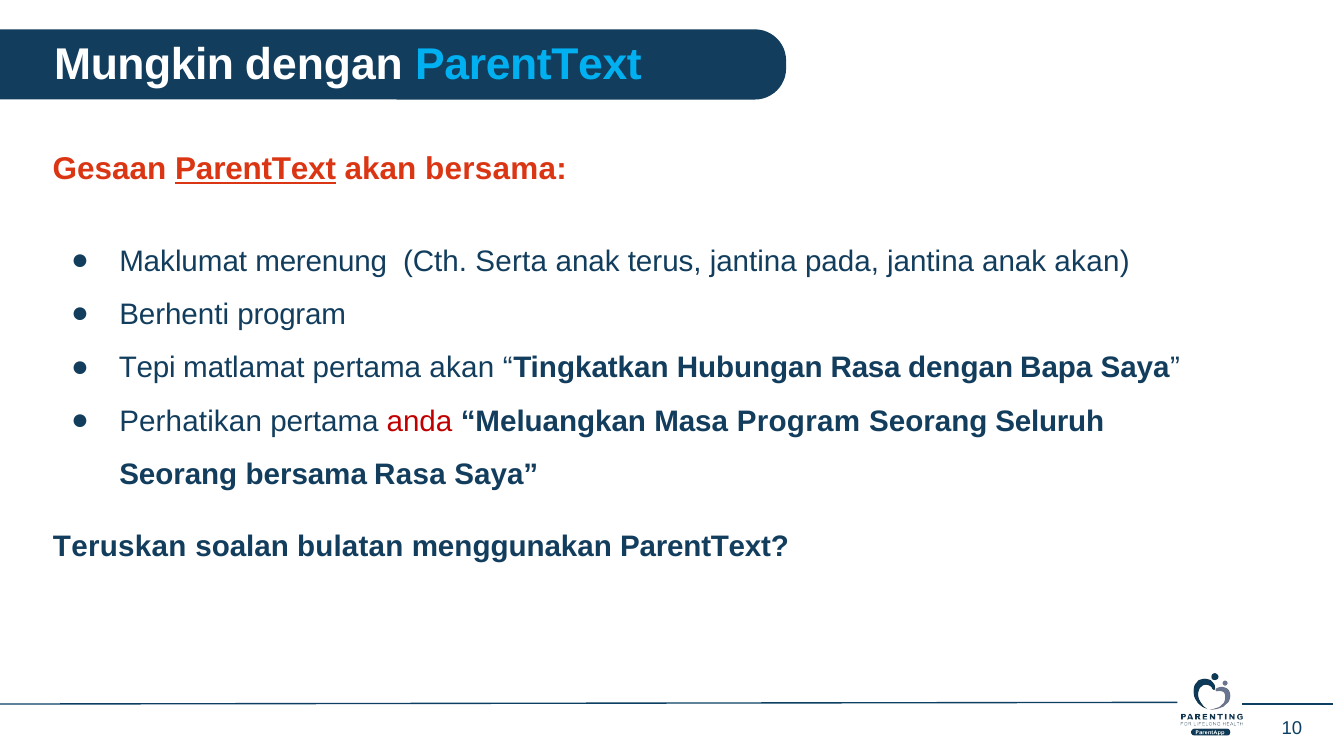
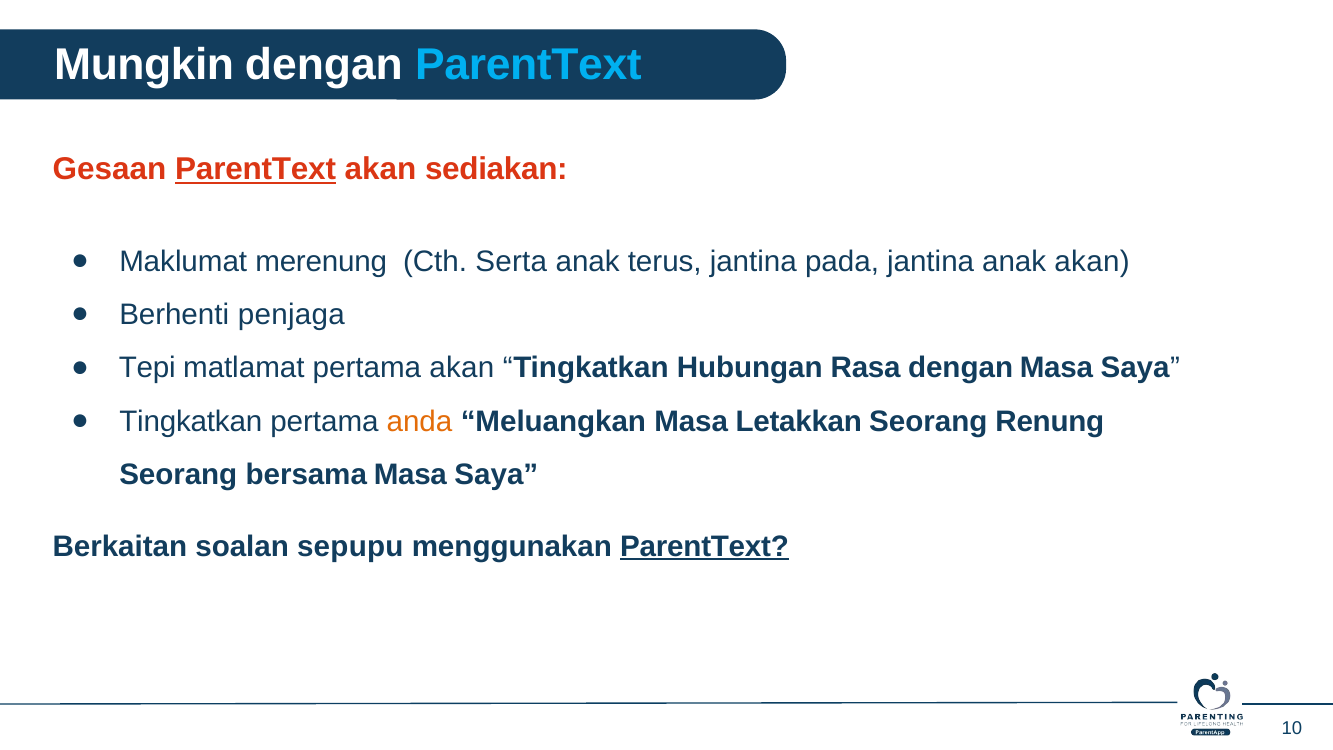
akan bersama: bersama -> sediakan (496, 169)
Berhenti program: program -> penjaga (291, 315)
dengan Bapa: Bapa -> Masa (1056, 368)
Perhatikan: Perhatikan -> Tingkatkan (191, 421)
anda colour: red -> orange (419, 421)
Masa Program: Program -> Letakkan (799, 421)
Seluruh: Seluruh -> Renung (1050, 421)
bersama Rasa: Rasa -> Masa (410, 475)
Teruskan: Teruskan -> Berkaitan (120, 546)
bulatan: bulatan -> sepupu (350, 546)
ParentText underline: none -> present (705, 546)
